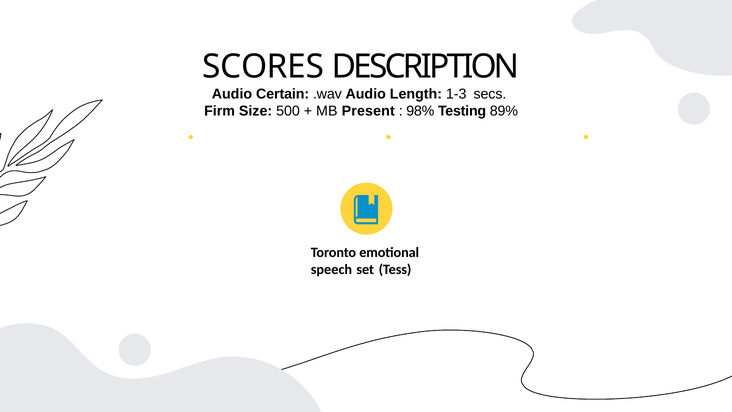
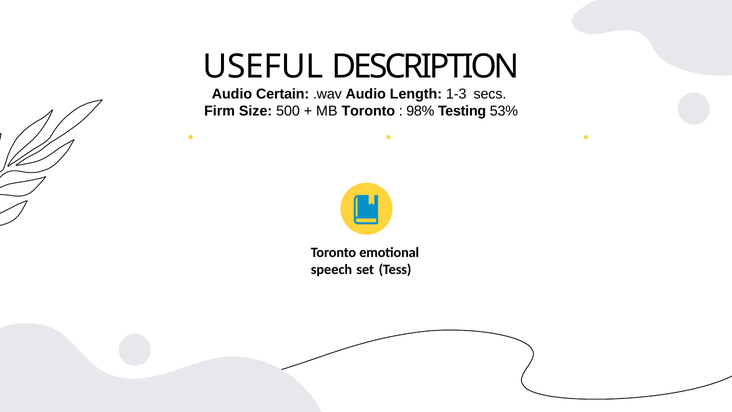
SCORES: SCORES -> USEFUL (263, 67)
MB Present: Present -> Toronto (368, 111)
89%: 89% -> 53% (504, 111)
